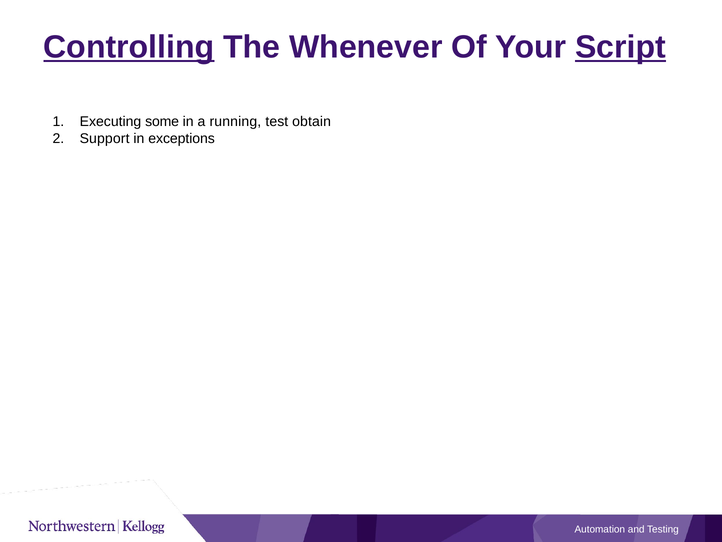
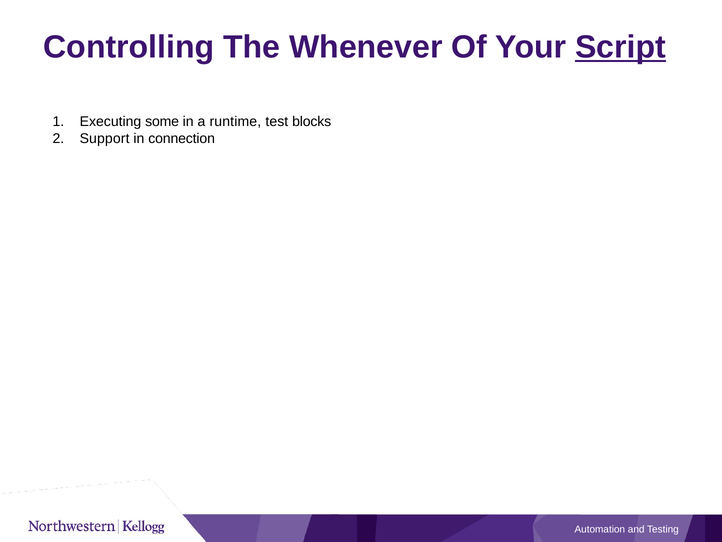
Controlling underline: present -> none (129, 47)
running: running -> runtime (235, 121)
obtain: obtain -> blocks (312, 121)
exceptions: exceptions -> connection (182, 138)
